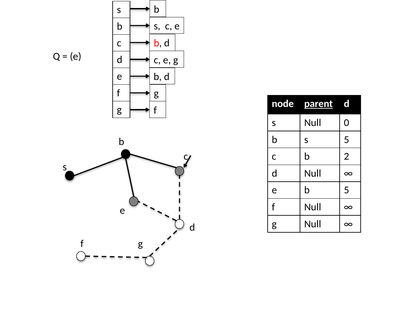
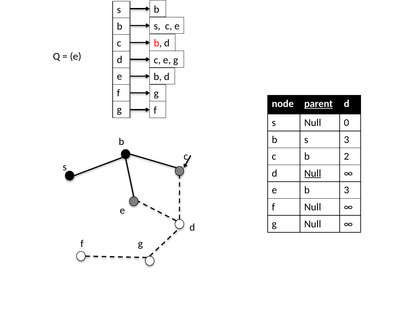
s 5: 5 -> 3 (347, 140)
Null underline: none -> present (313, 174)
b 5: 5 -> 3 (347, 191)
